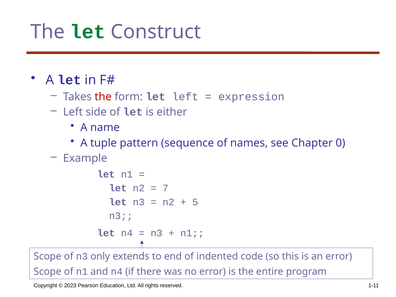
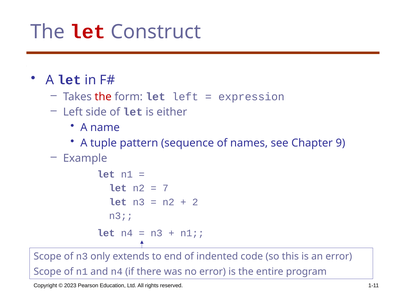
let colour: green -> red (88, 32)
0: 0 -> 9 (340, 143)
5: 5 -> 2 (195, 202)
